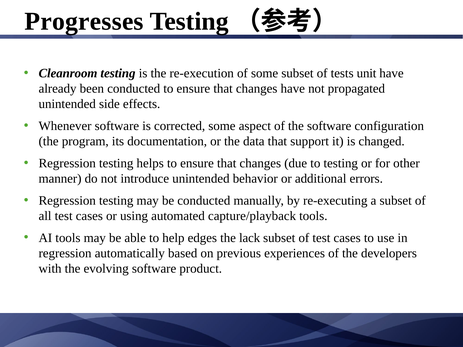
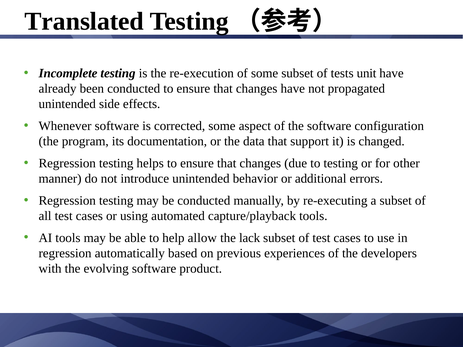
Progresses: Progresses -> Translated (84, 21)
Cleanroom: Cleanroom -> Incomplete (68, 73)
edges: edges -> allow (202, 238)
